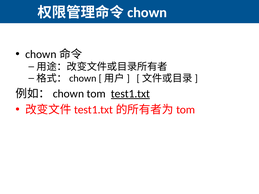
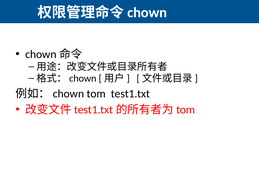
test1.txt underline: present -> none (130, 94)
